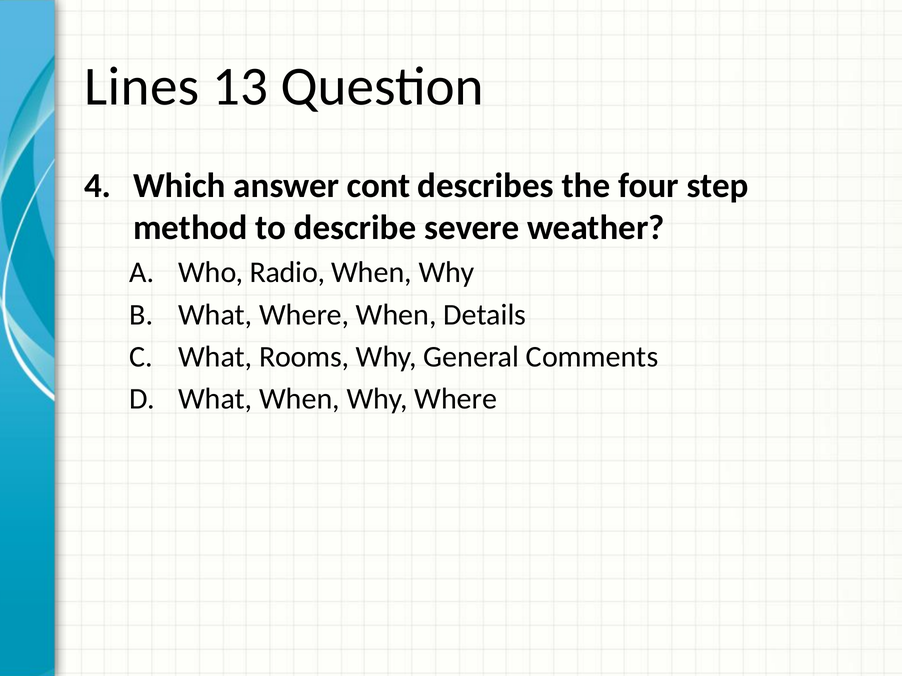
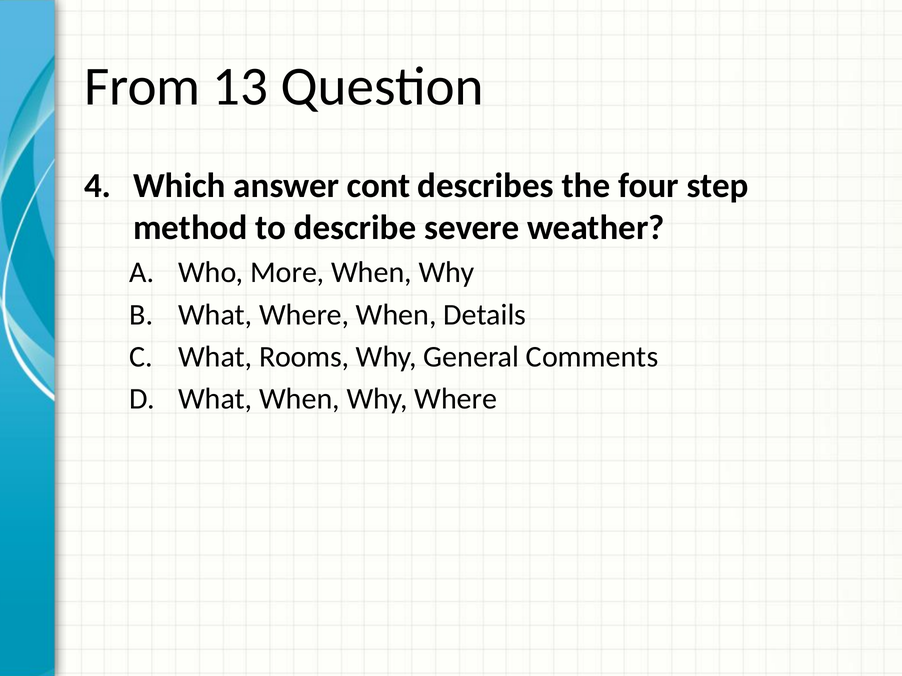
Lines: Lines -> From (142, 87)
Radio: Radio -> More (287, 273)
